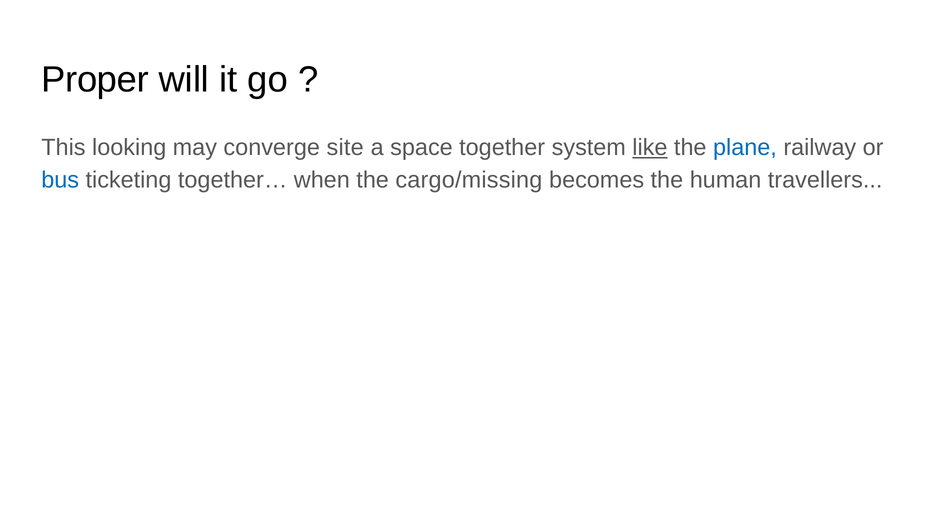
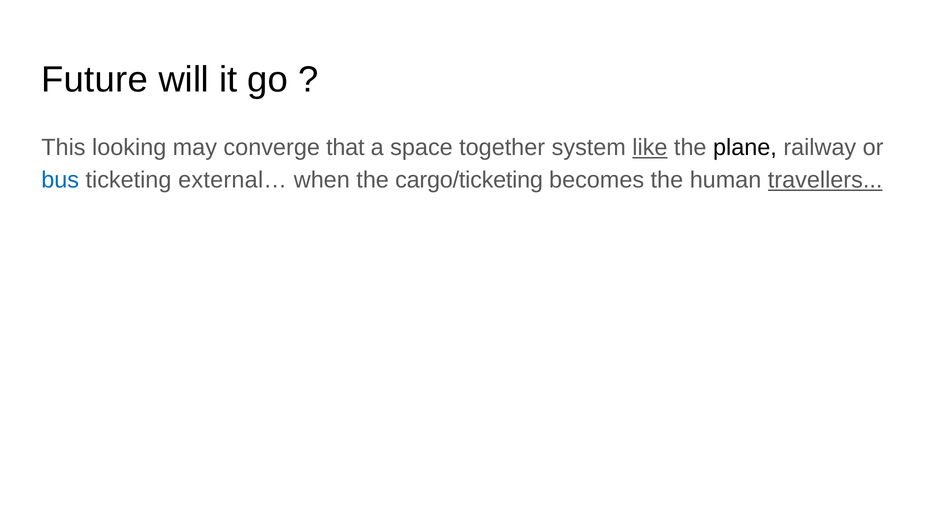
Proper: Proper -> Future (95, 79)
site: site -> that (345, 148)
plane colour: blue -> black (745, 148)
together…: together… -> external… (233, 180)
cargo/missing: cargo/missing -> cargo/ticketing (469, 180)
travellers underline: none -> present (825, 180)
